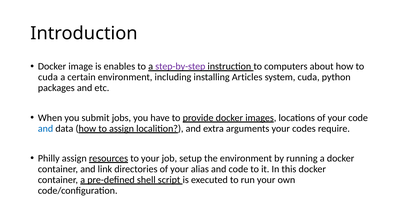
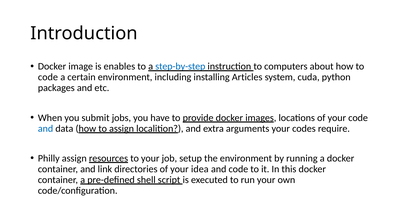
step-by-step colour: purple -> blue (180, 67)
cuda: cuda -> code (48, 77)
alias: alias -> idea (200, 169)
